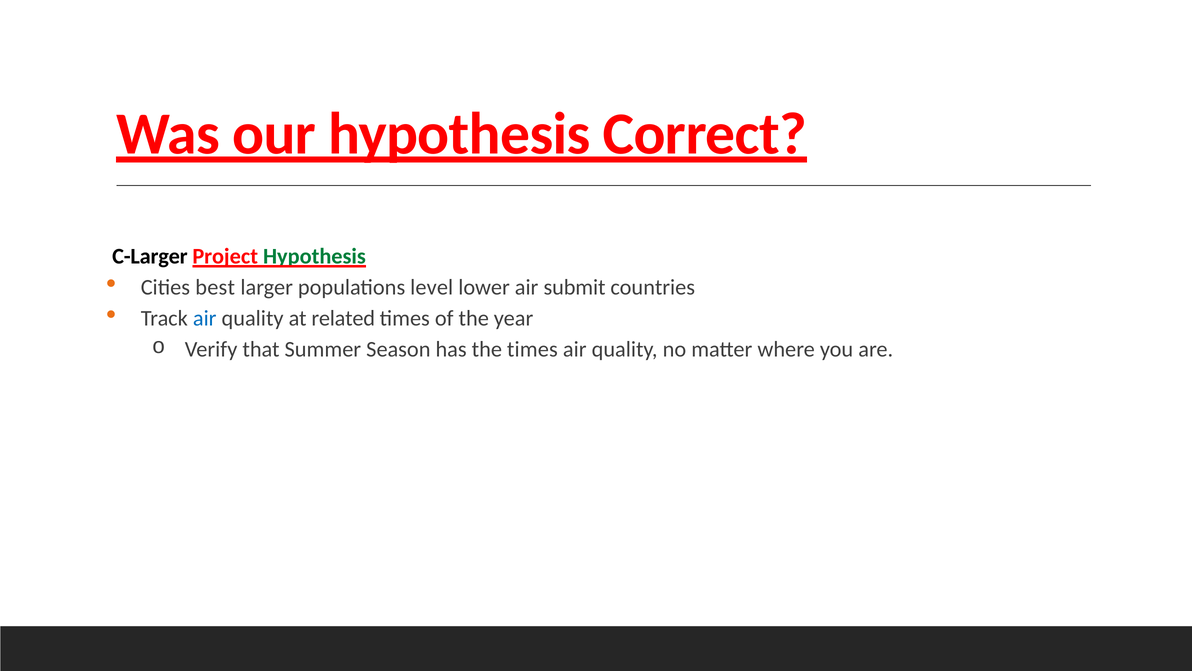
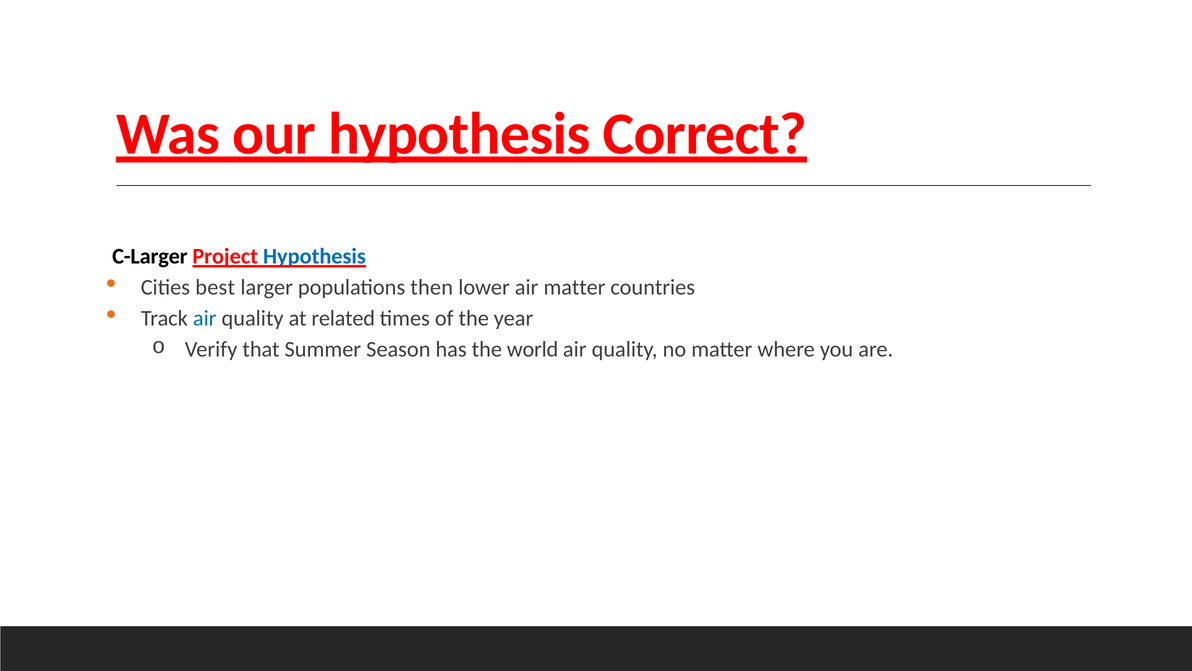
Hypothesis colour: green -> blue (314, 256)
level: level -> then (432, 287)
air submit: submit -> matter (575, 287)
the times: times -> world (533, 349)
